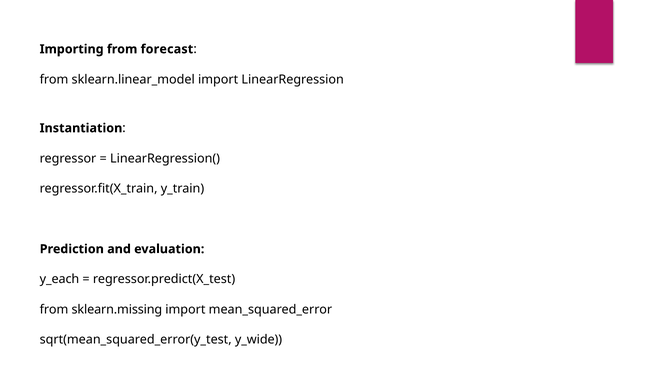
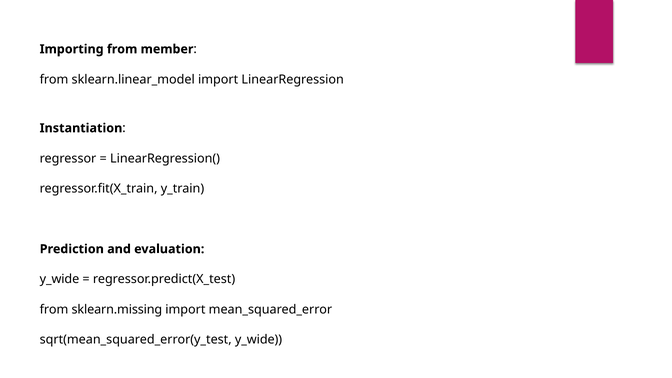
forecast: forecast -> member (167, 49)
y_each: y_each -> y_wide (59, 279)
